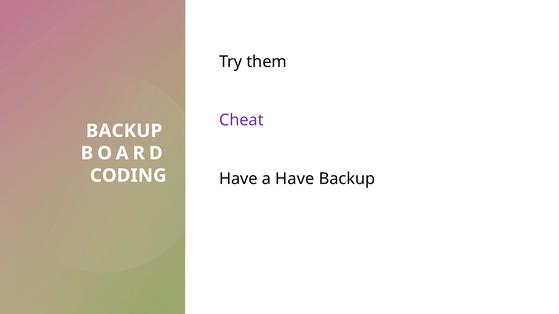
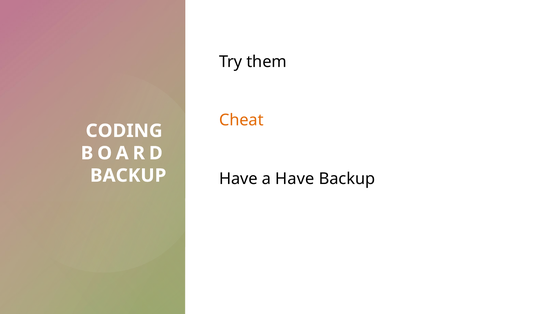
Cheat colour: purple -> orange (241, 120)
BACKUP: BACKUP -> CODING (124, 131)
CODING: CODING -> BACKUP (128, 176)
